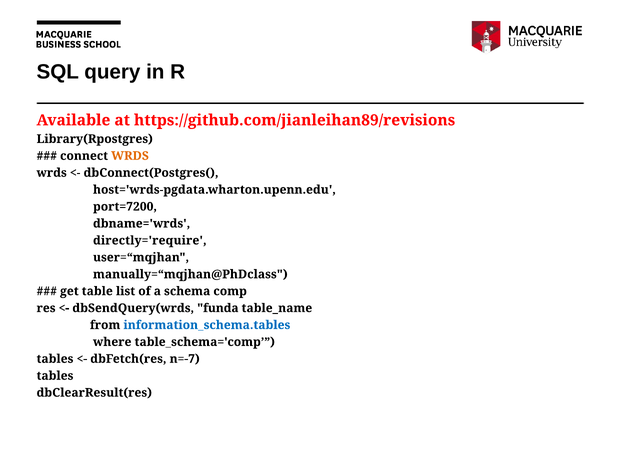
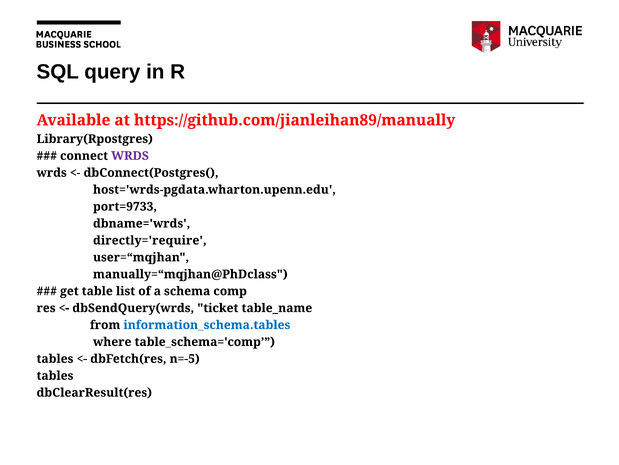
https://github.com/jianleihan89/revisions: https://github.com/jianleihan89/revisions -> https://github.com/jianleihan89/manually (295, 120)
WRDS colour: orange -> purple (130, 156)
port=7200: port=7200 -> port=9733 (125, 206)
funda: funda -> ticket (218, 308)
n=-7: n=-7 -> n=-5 (185, 358)
